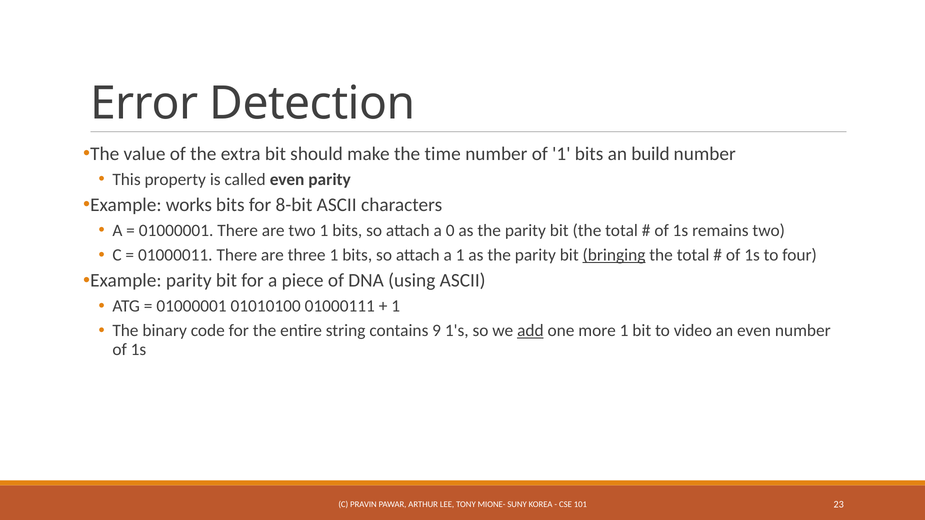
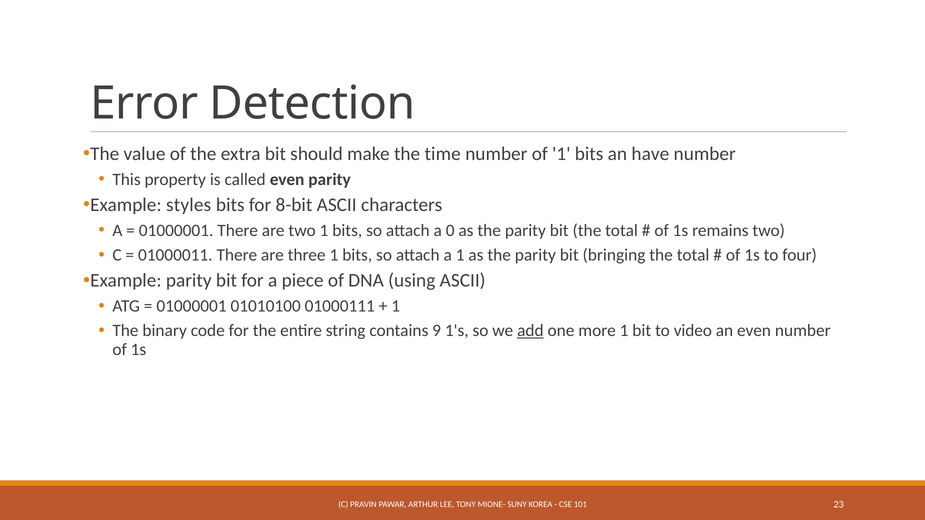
build: build -> have (650, 154)
works: works -> styles (189, 205)
bringing underline: present -> none (614, 255)
